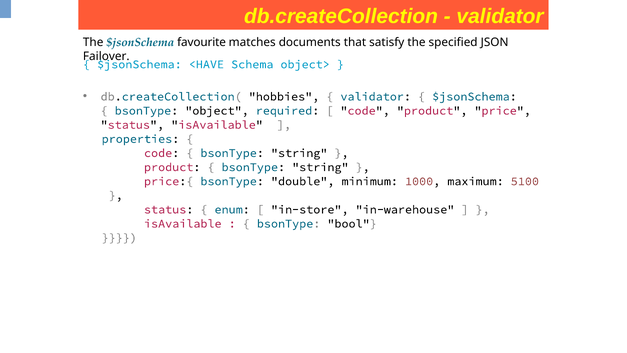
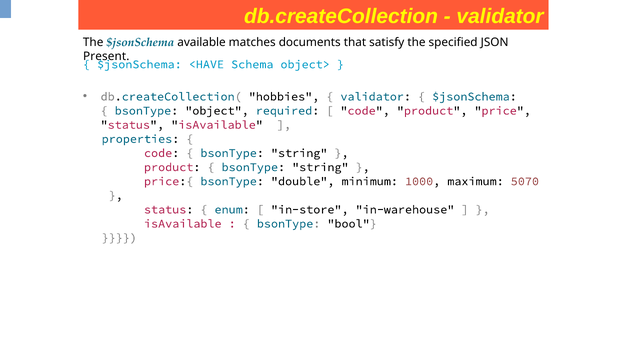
favourite: favourite -> available (202, 42)
Failover: Failover -> Present (106, 56)
5100: 5100 -> 5070 (525, 181)
